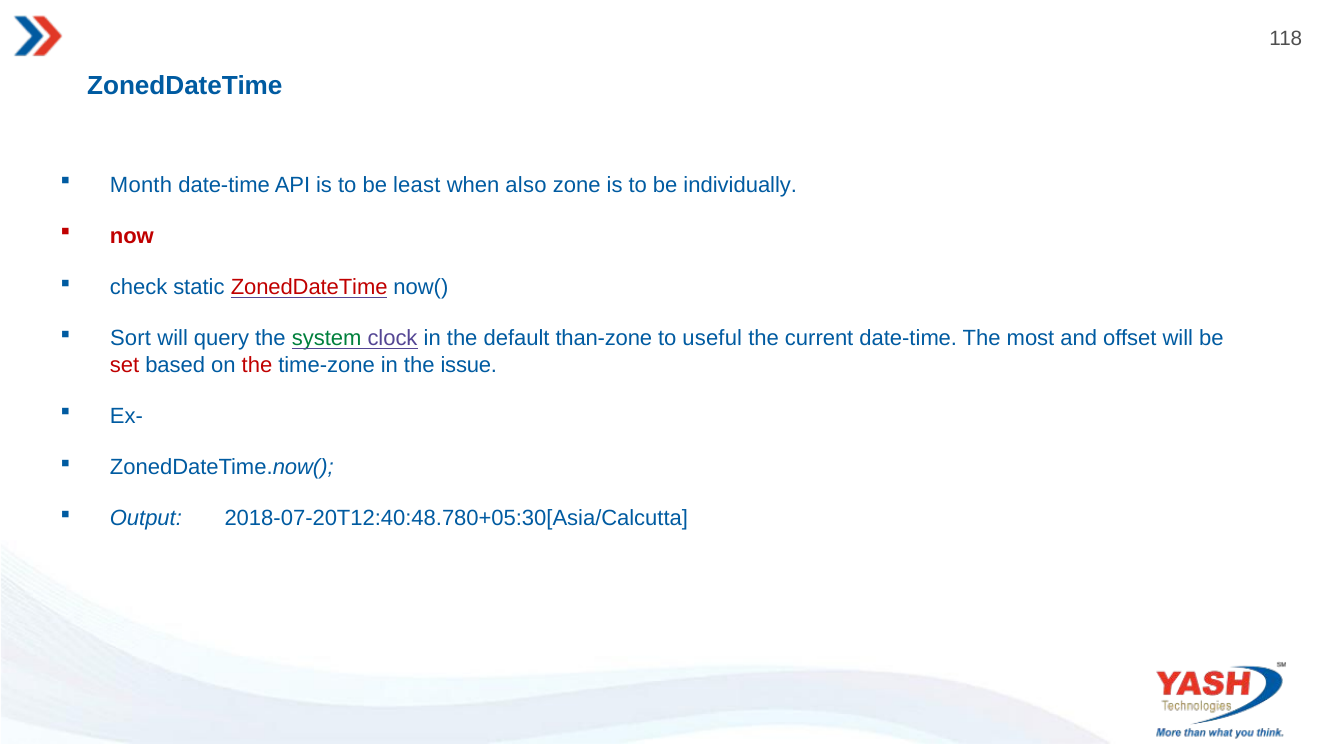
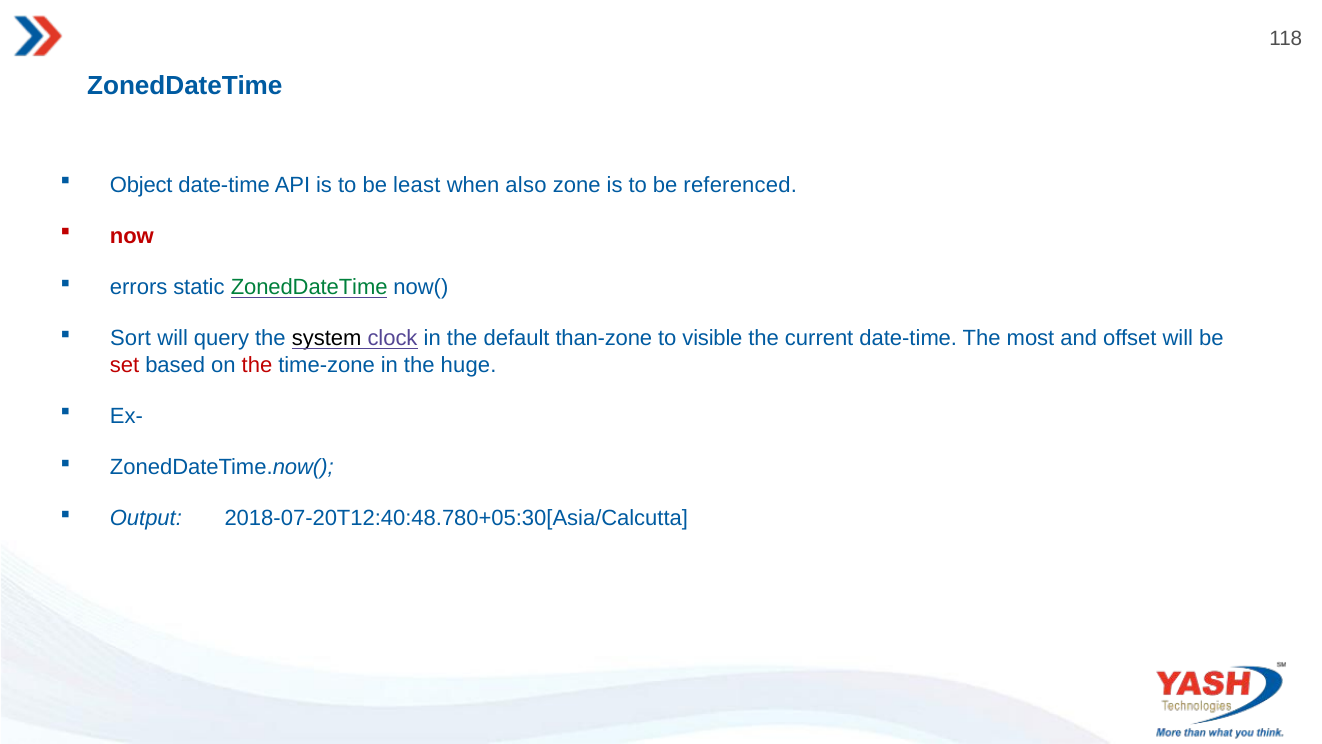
Month: Month -> Object (141, 185)
individually: individually -> referenced (740, 185)
check: check -> errors (139, 287)
ZonedDateTime colour: red -> green (309, 287)
system colour: green -> black (327, 339)
useful: useful -> visible (712, 339)
issue: issue -> huge (469, 365)
